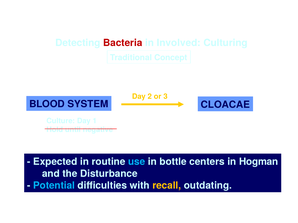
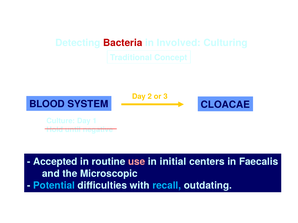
Expected: Expected -> Accepted (55, 162)
use colour: light blue -> pink (137, 162)
bottle: bottle -> initial (173, 162)
Hogman: Hogman -> Faecalis (259, 162)
Disturbance: Disturbance -> Microscopic (109, 174)
recall colour: yellow -> light blue (167, 186)
